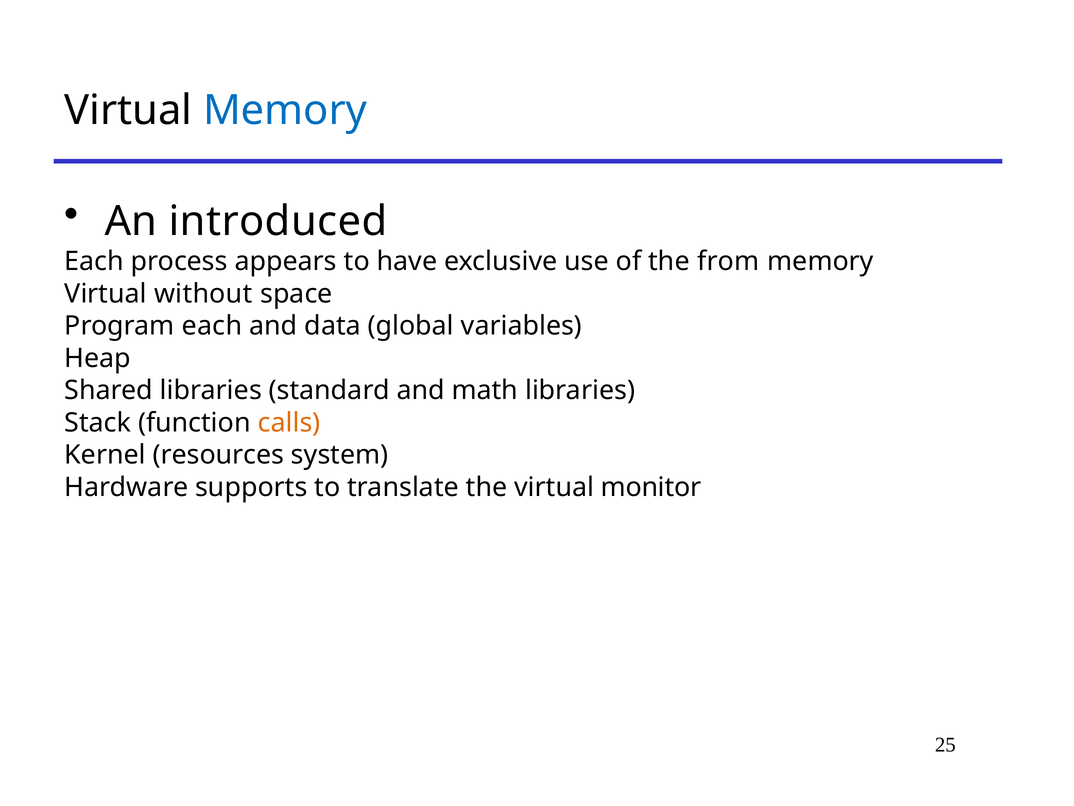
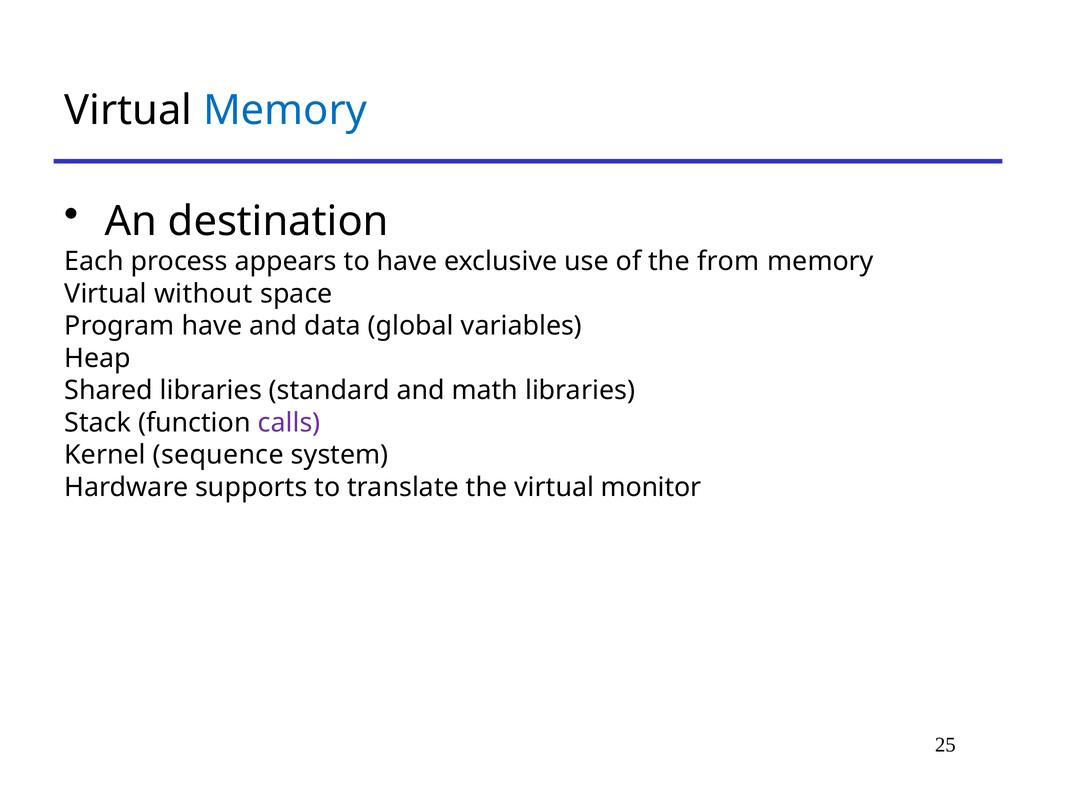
introduced: introduced -> destination (278, 221)
Program each: each -> have (212, 326)
calls colour: orange -> purple (289, 423)
resources: resources -> sequence (218, 455)
